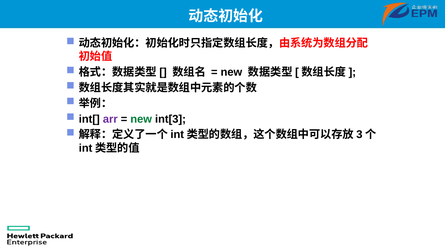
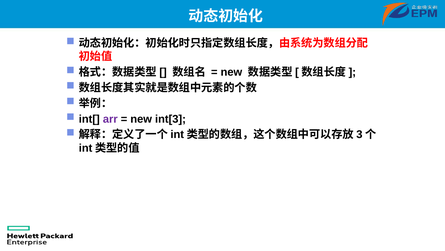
new colour: green -> black (141, 119)
